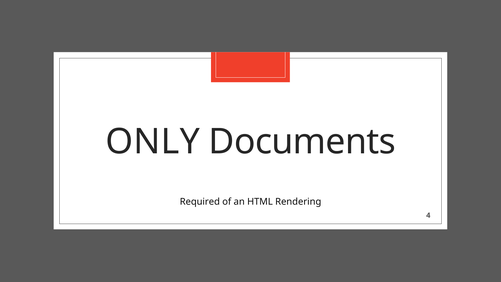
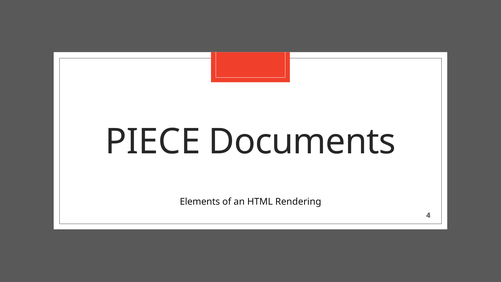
ONLY: ONLY -> PIECE (153, 142)
Required: Required -> Elements (200, 202)
